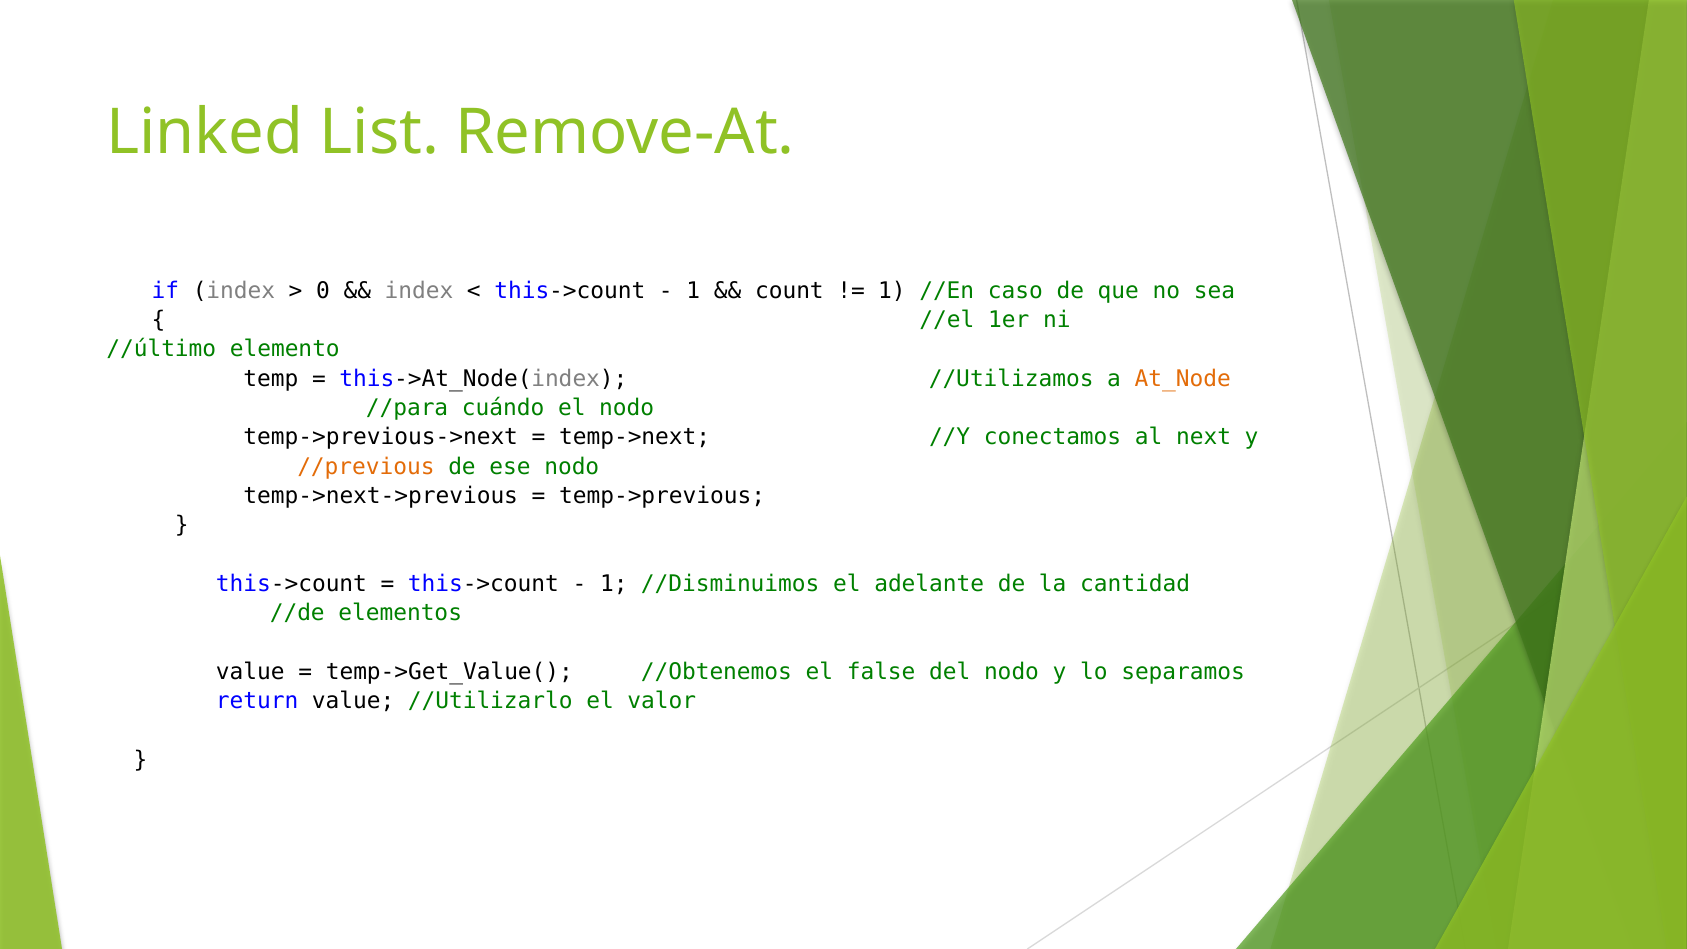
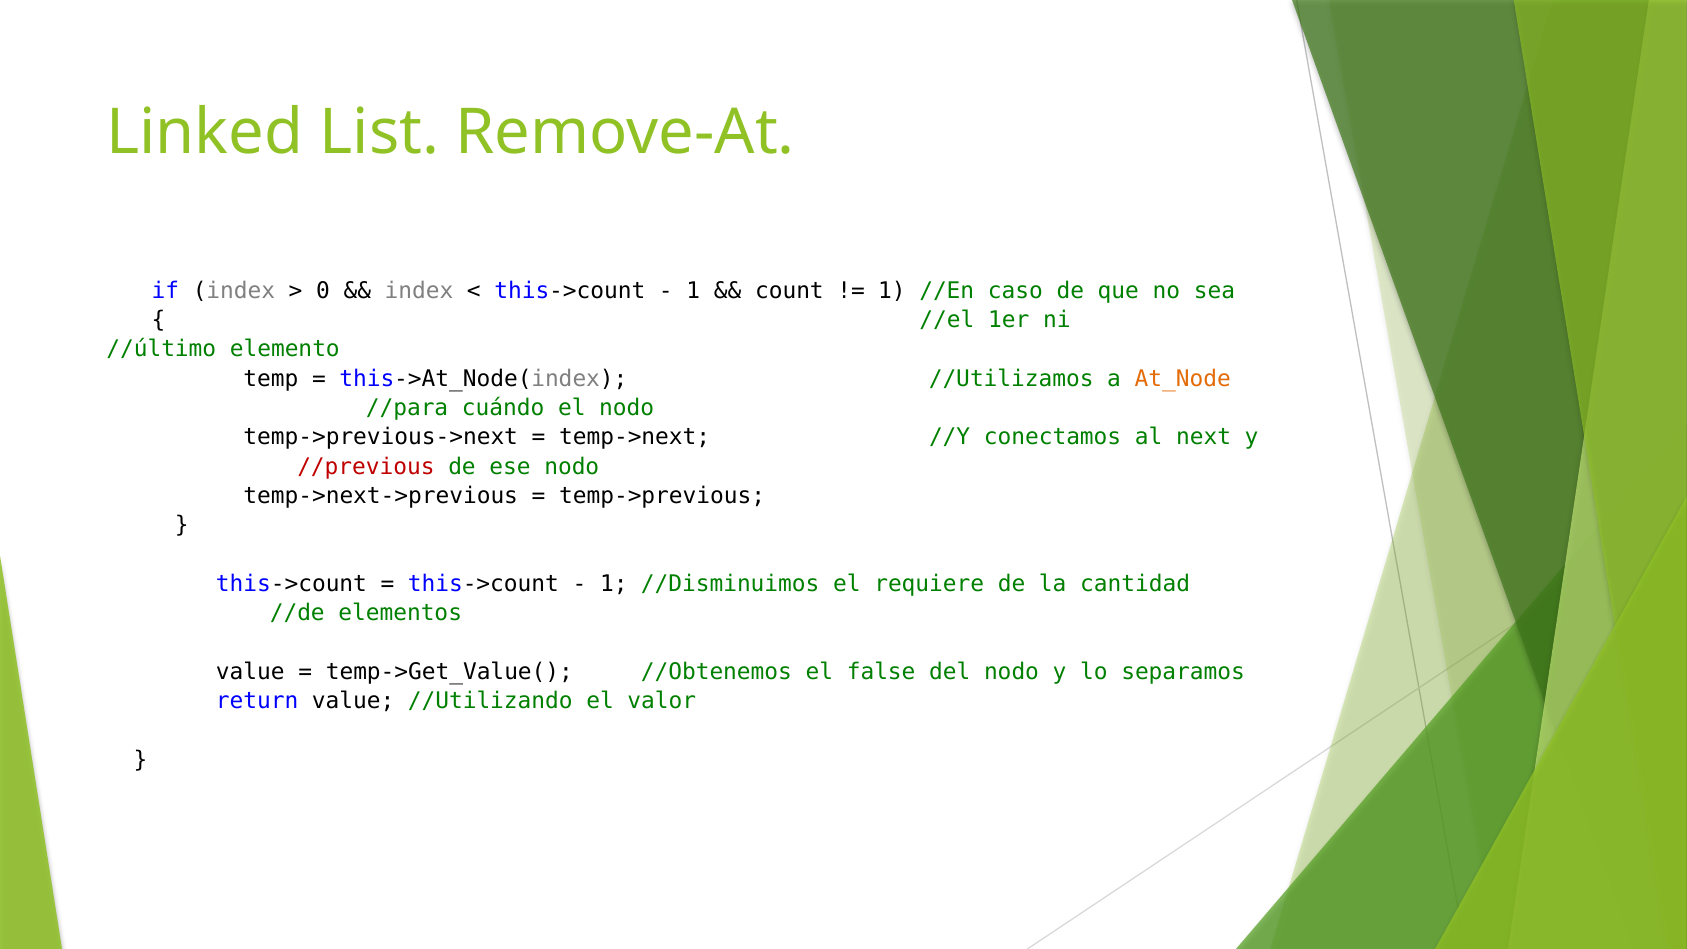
//previous colour: orange -> red (366, 467)
adelante: adelante -> requiere (929, 584)
//Utilizarlo: //Utilizarlo -> //Utilizando (490, 701)
